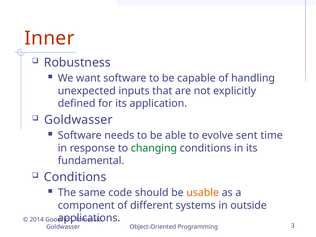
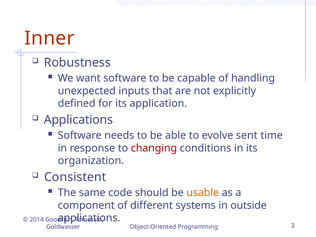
Goldwasser: Goldwasser -> Applications (78, 120)
changing colour: green -> red (154, 148)
fundamental: fundamental -> organization (91, 161)
Conditions: Conditions -> Consistent (75, 177)
